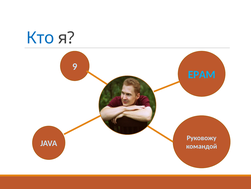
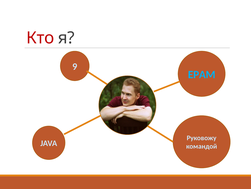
Кто colour: blue -> red (40, 38)
